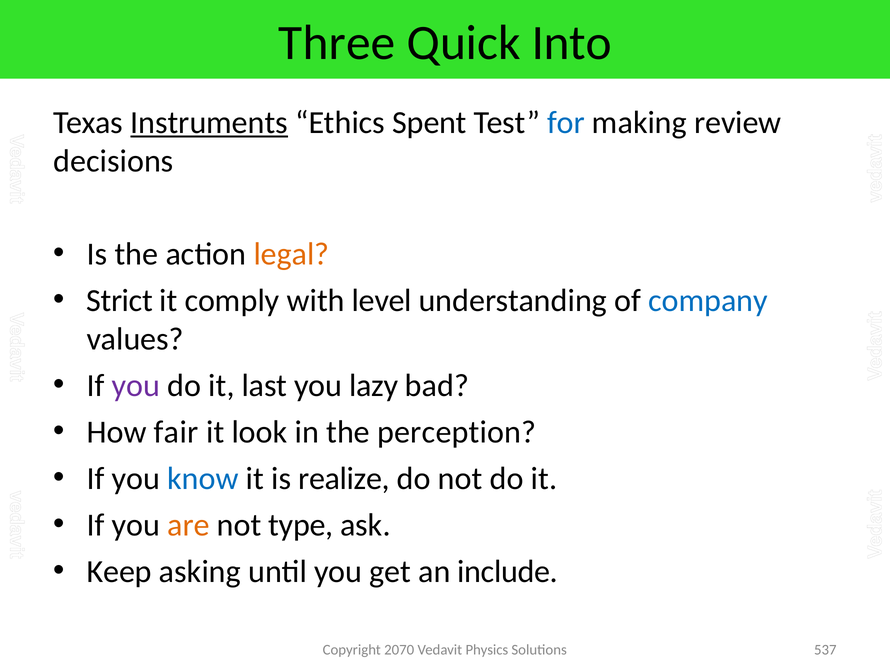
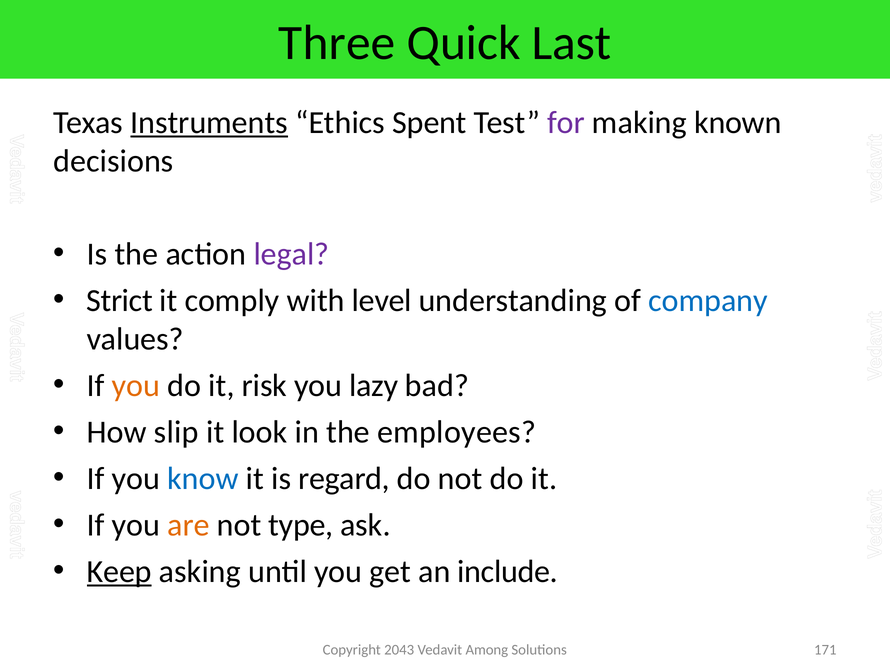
Into: Into -> Last (572, 43)
for colour: blue -> purple (566, 122)
review: review -> known (738, 122)
legal colour: orange -> purple (291, 254)
you colour: purple -> orange (136, 385)
last: last -> risk (264, 385)
fair: fair -> slip (176, 432)
perception: perception -> employees (457, 432)
realize: realize -> regard (344, 478)
Keep underline: none -> present (119, 571)
2070: 2070 -> 2043 (399, 649)
Physics: Physics -> Among (487, 649)
537: 537 -> 171 (825, 649)
